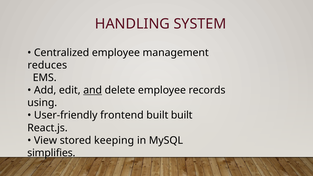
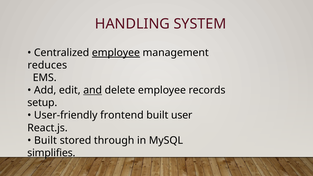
employee underline: none -> present (116, 53)
using: using -> setup (42, 103)
built built: built -> user (182, 115)
View: View -> Built (45, 140)
keeping: keeping -> through (114, 140)
